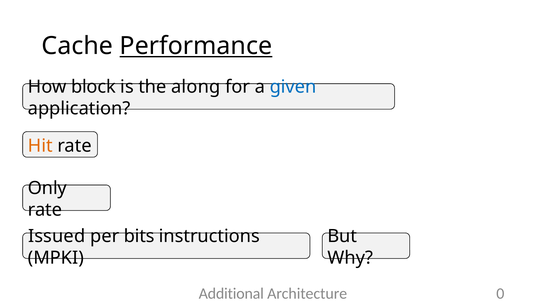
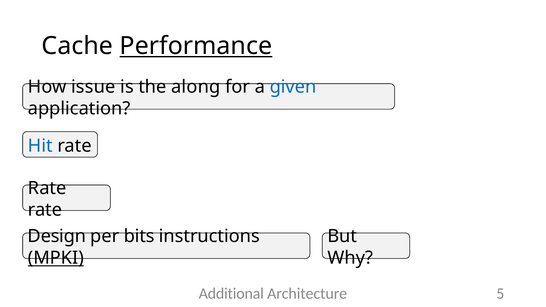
block: block -> issue (93, 87)
Hit colour: orange -> blue (40, 146)
Only: Only -> Rate (47, 188)
Issued: Issued -> Design (57, 236)
MPKI underline: none -> present (56, 258)
0: 0 -> 5 (500, 294)
